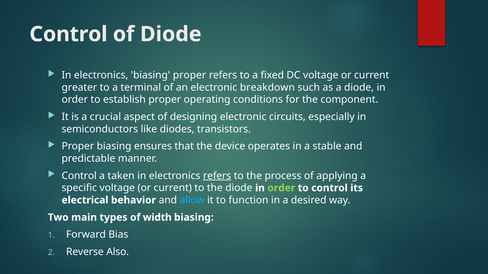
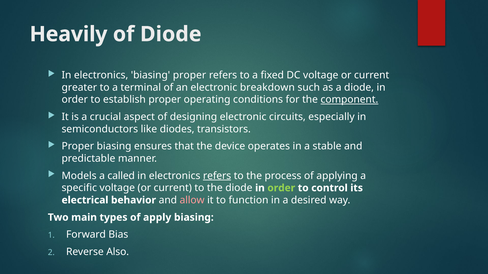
Control: Control -> Heavily (68, 34)
component underline: none -> present (349, 100)
Control: Control -> Models (79, 176)
taken: taken -> called (121, 176)
allow colour: light blue -> pink (192, 200)
width: width -> apply (157, 218)
